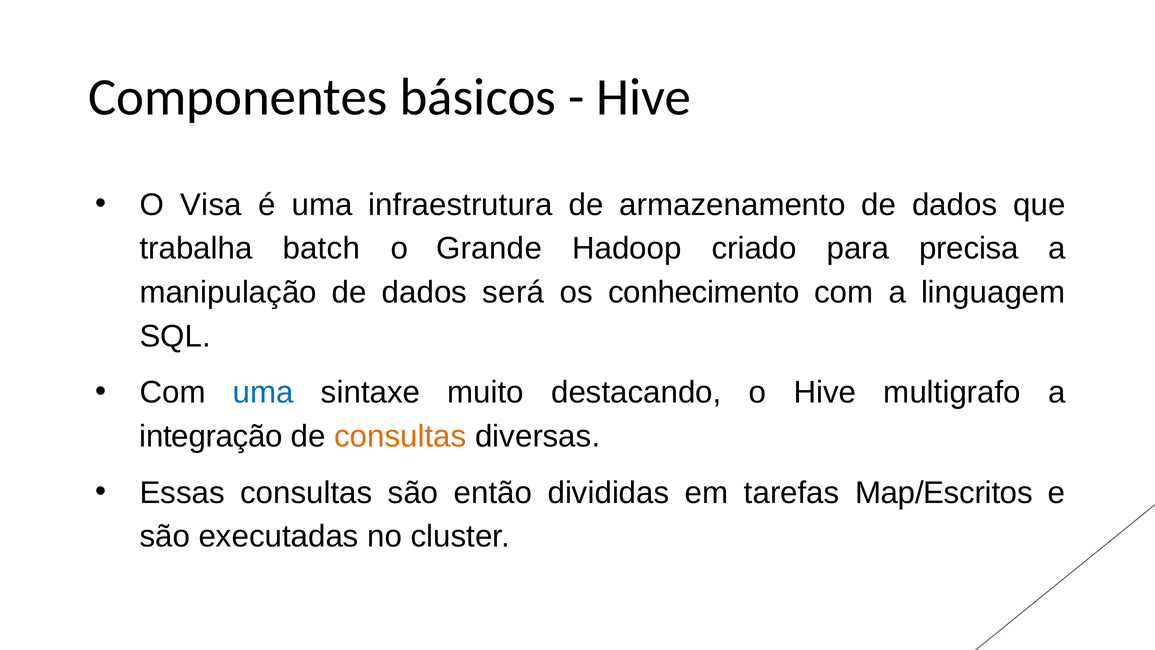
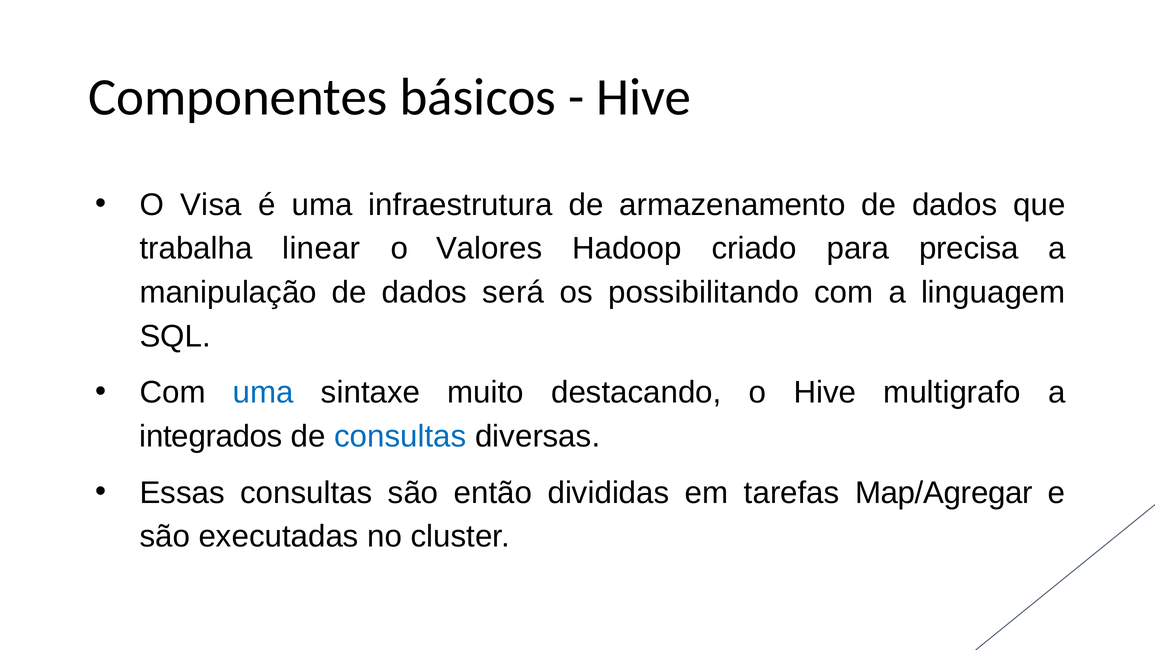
batch: batch -> linear (321, 248)
Grande: Grande -> Valores (489, 248)
conhecimento: conhecimento -> possibilitando (704, 292)
integração: integração -> integrados (211, 436)
consultas colour: orange -> blue (400, 436)
Map/Escritos: Map/Escritos -> Map/Agregar (944, 493)
